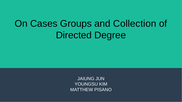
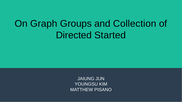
Cases: Cases -> Graph (44, 24)
Degree: Degree -> Started (110, 35)
